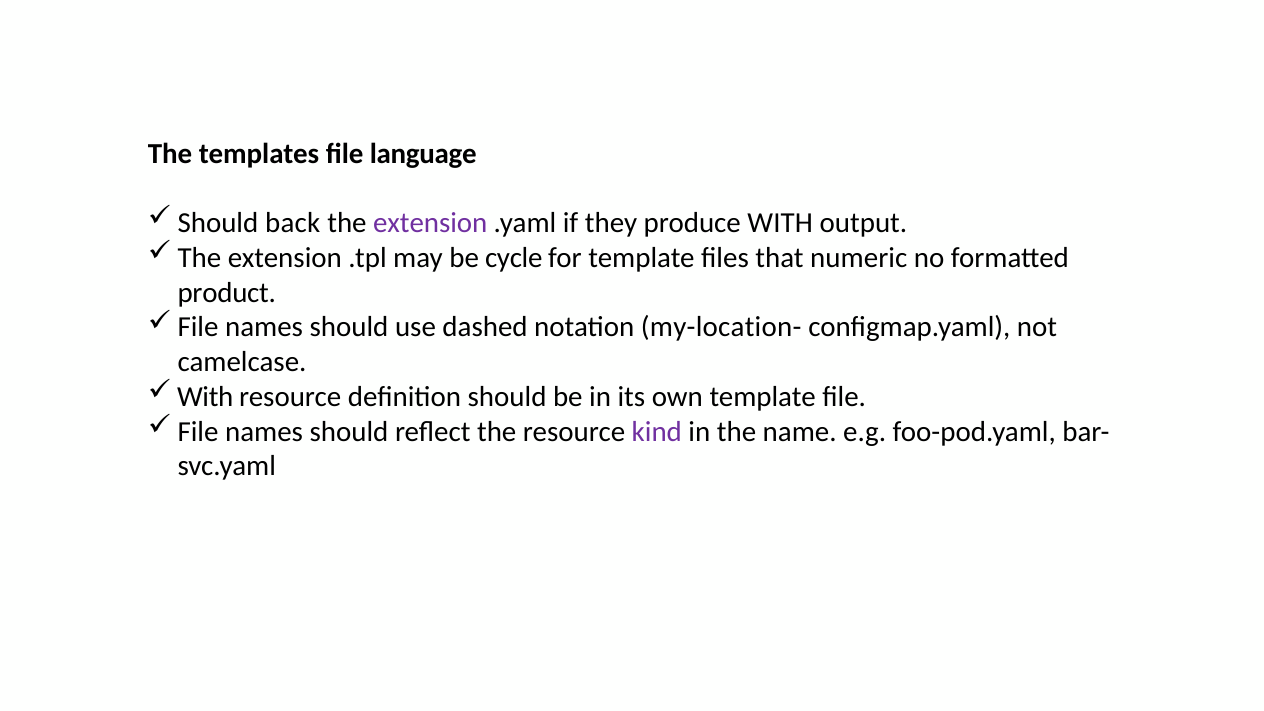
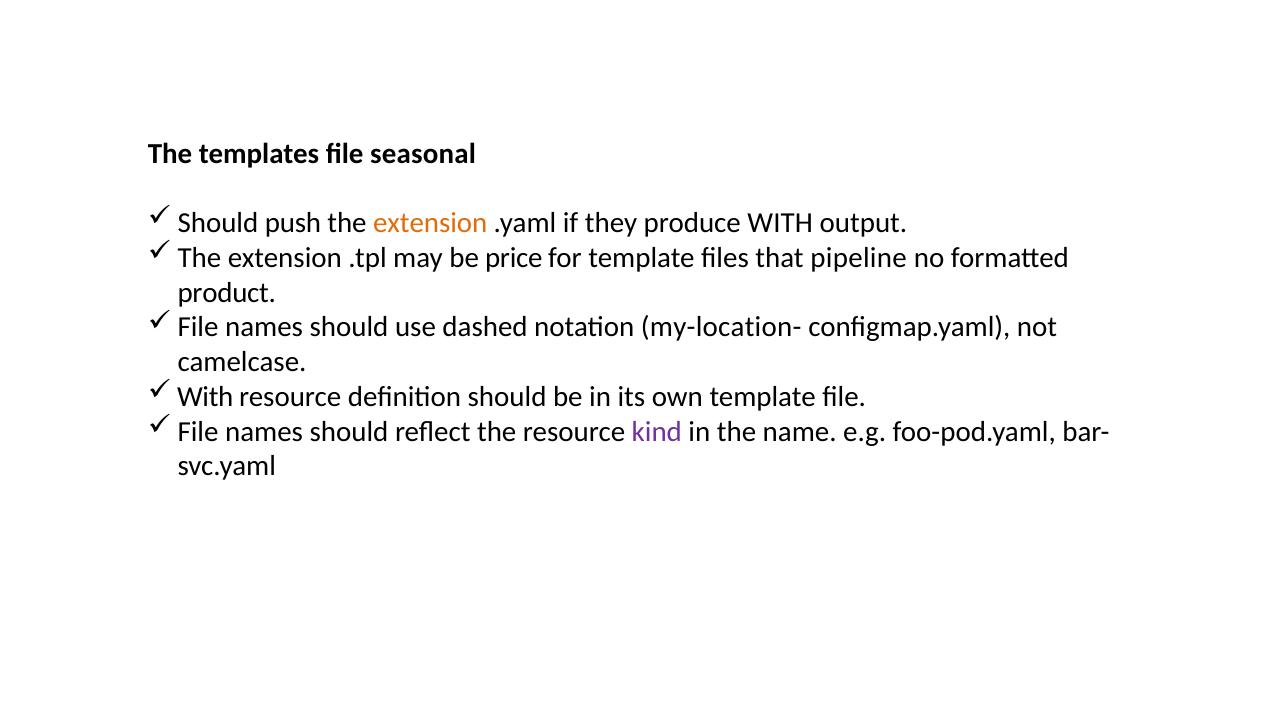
language: language -> seasonal (423, 154)
back: back -> push (293, 223)
extension colour: purple -> orange (430, 223)
cycle: cycle -> price (514, 258)
numeric: numeric -> pipeline (859, 258)
